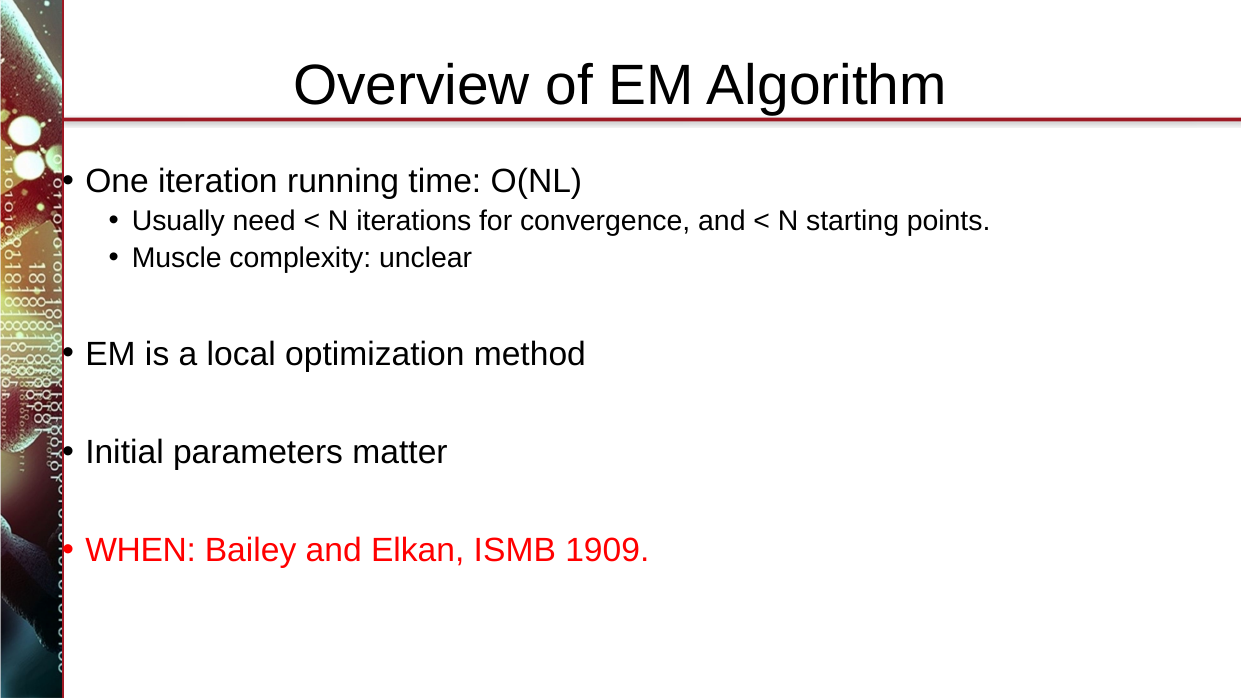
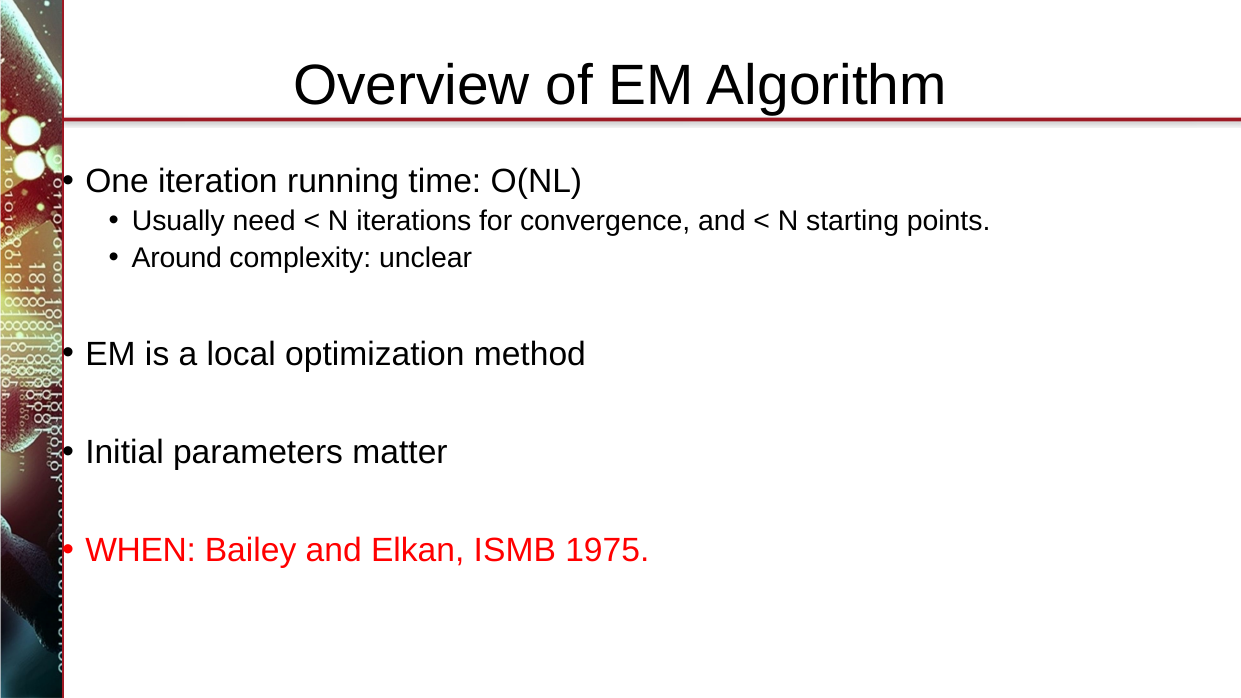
Muscle: Muscle -> Around (177, 258)
1909: 1909 -> 1975 (607, 551)
